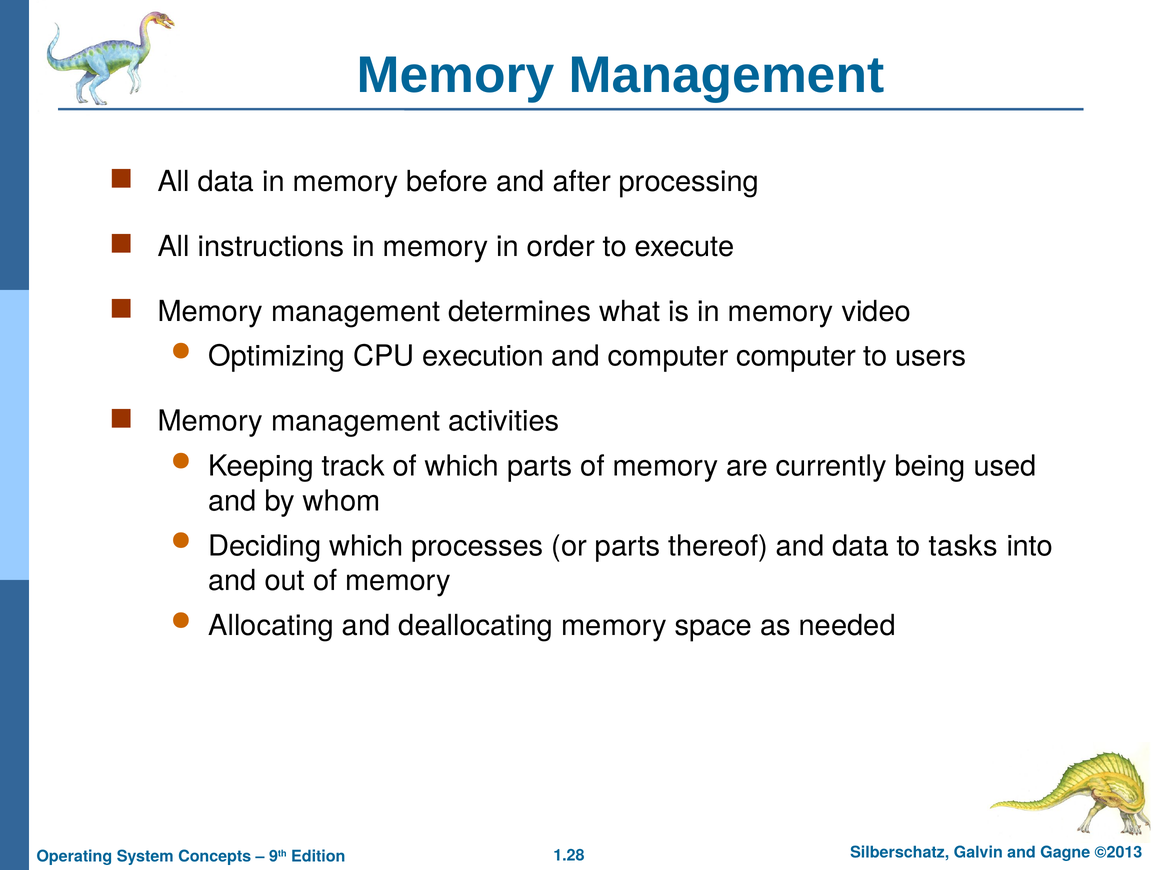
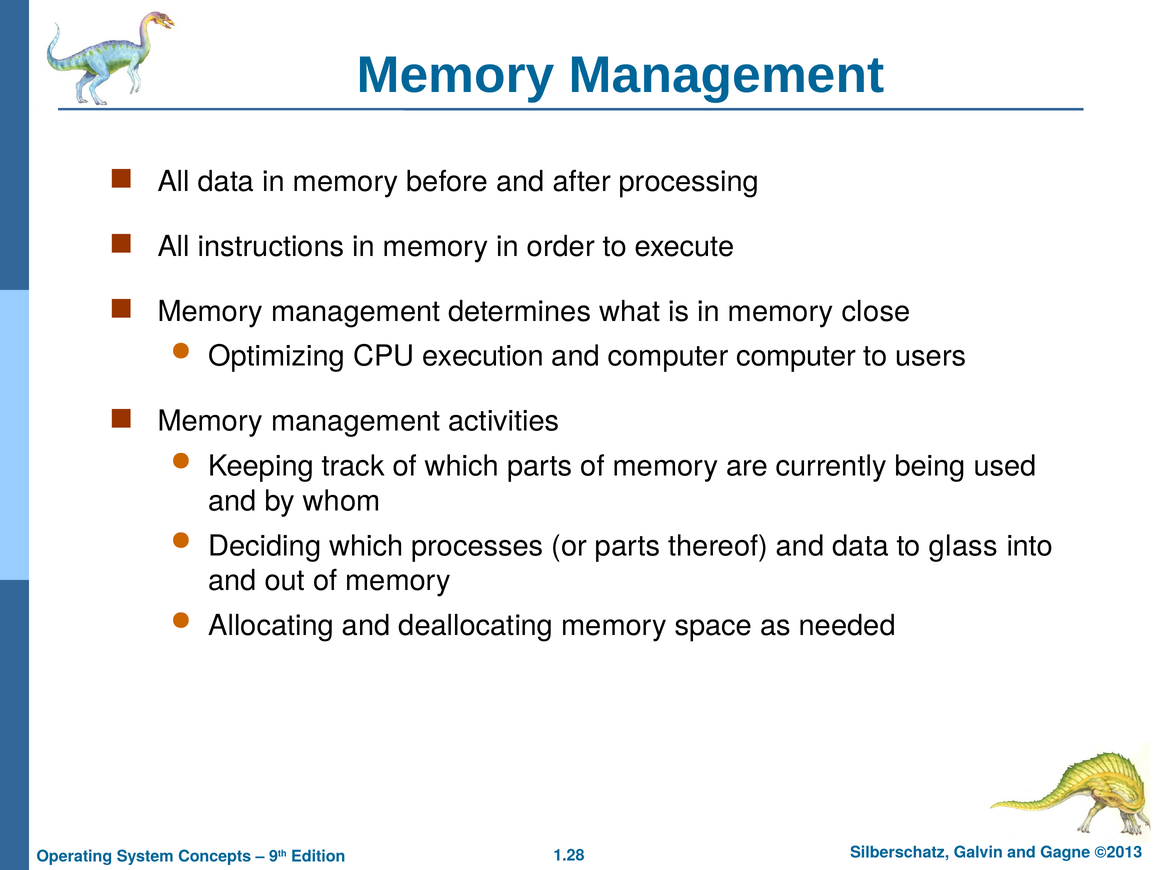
video: video -> close (876, 312)
tasks: tasks -> glass (963, 546)
